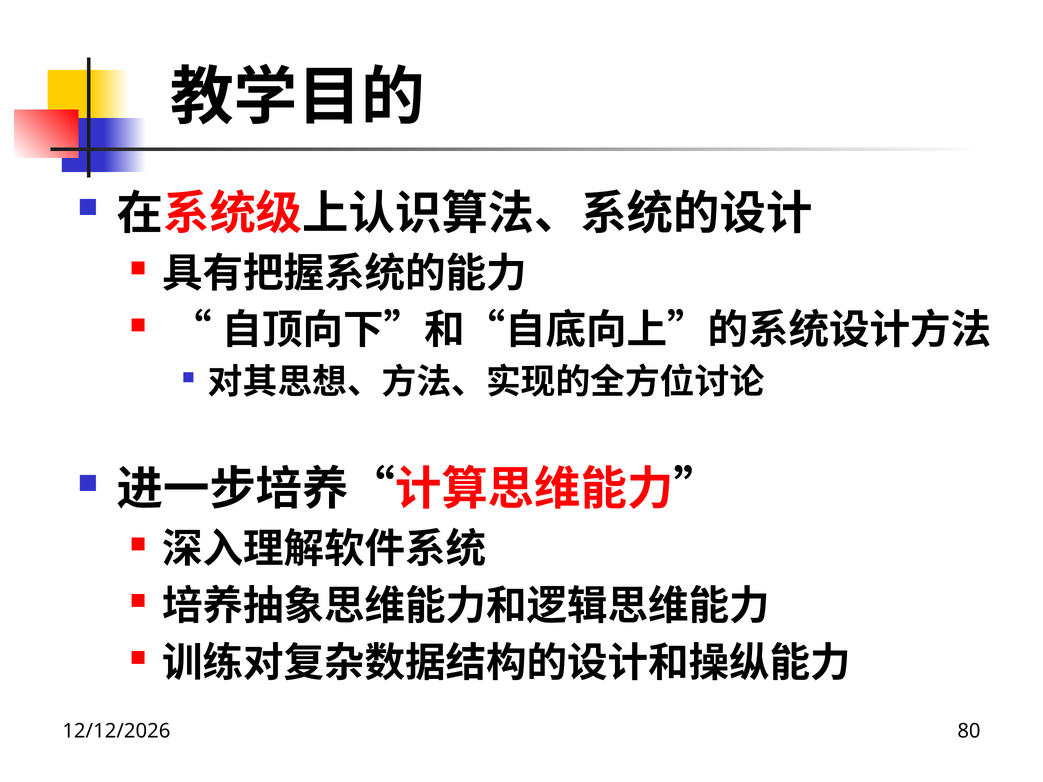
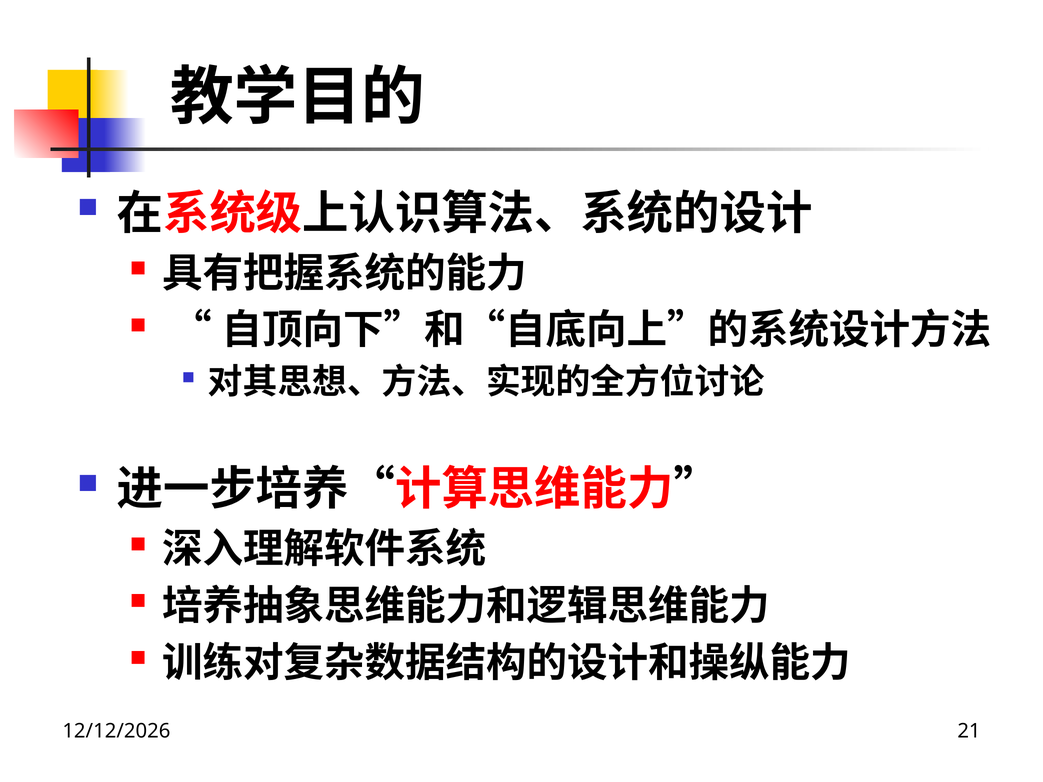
80: 80 -> 21 (969, 731)
